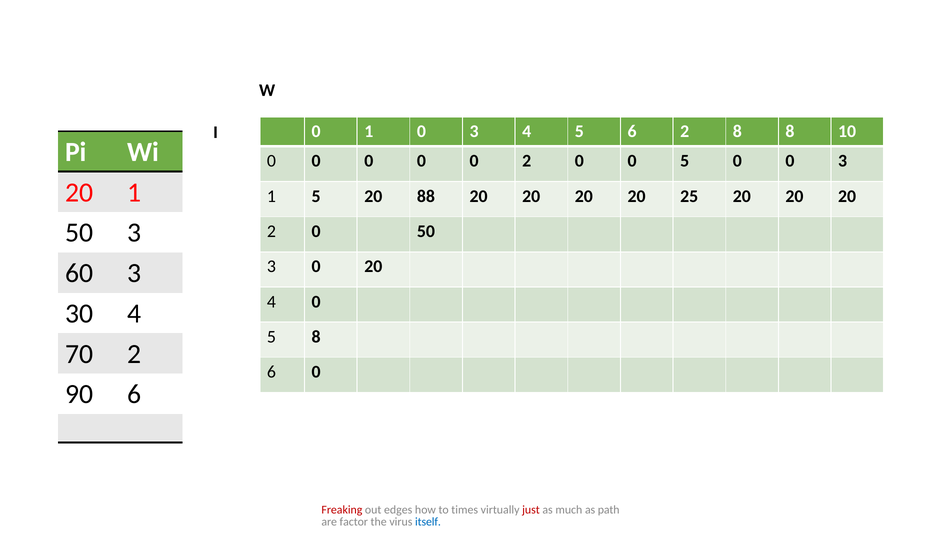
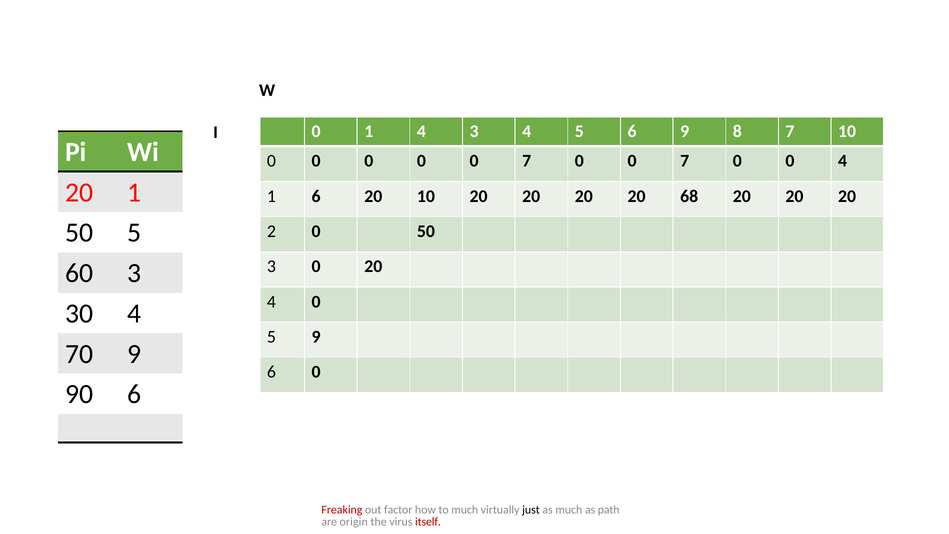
1 0: 0 -> 4 (421, 131)
6 2: 2 -> 9 (685, 131)
8 8: 8 -> 7 (790, 131)
0 0 0 2: 2 -> 7 (527, 161)
5: 5 -> 7 (685, 161)
0 0 3: 3 -> 4 (843, 161)
1 5: 5 -> 6 (316, 196)
20 88: 88 -> 10 (426, 196)
25: 25 -> 68 (689, 196)
3: 3 -> 5 (134, 233)
5 8: 8 -> 9 (316, 337)
70 2: 2 -> 9 (134, 354)
edges: edges -> factor (398, 510)
to times: times -> much (465, 510)
just colour: red -> black (531, 510)
factor: factor -> origin (354, 522)
itself colour: blue -> red (428, 522)
